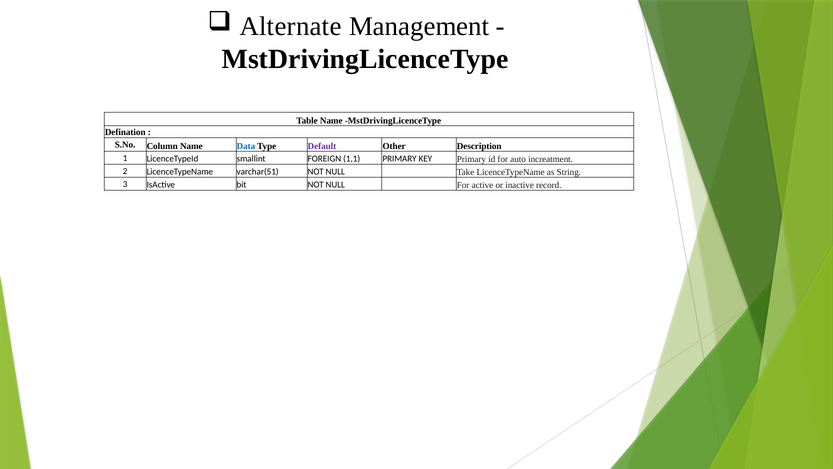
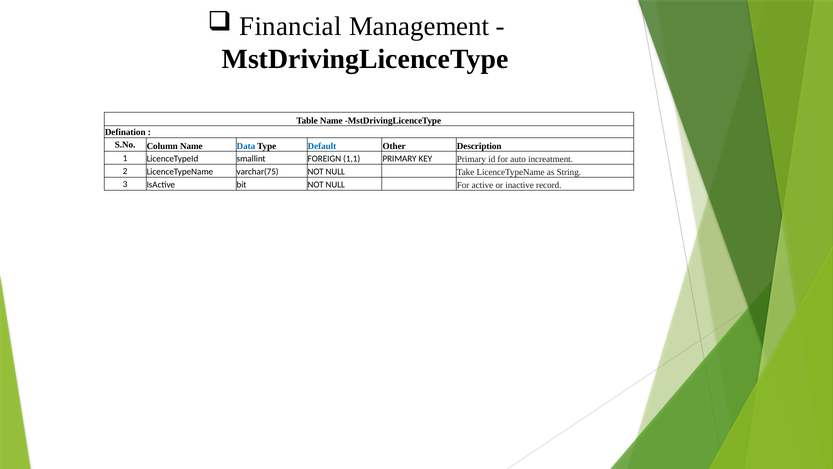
Alternate: Alternate -> Financial (291, 26)
Default colour: purple -> blue (322, 146)
varchar(51: varchar(51 -> varchar(75 (258, 172)
